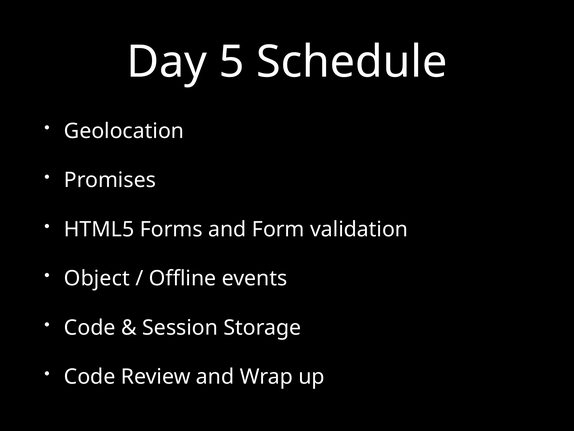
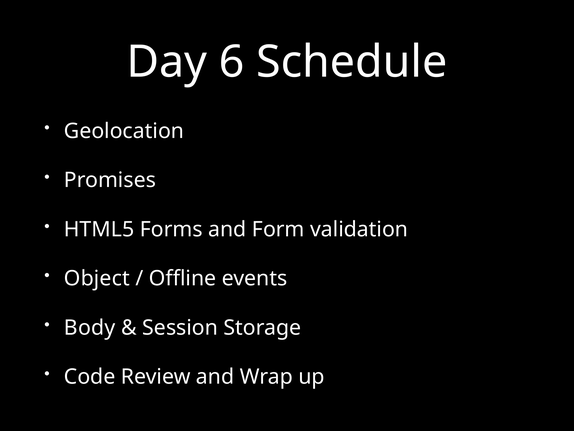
5: 5 -> 6 (232, 62)
Code: Code -> Body (90, 327)
